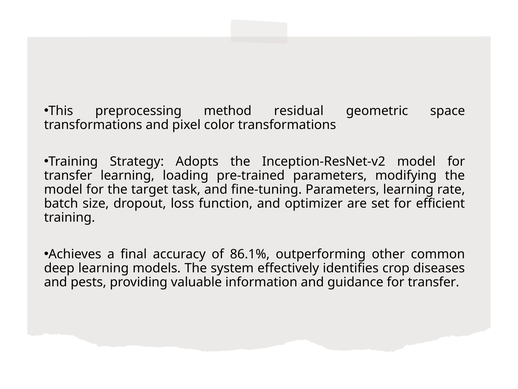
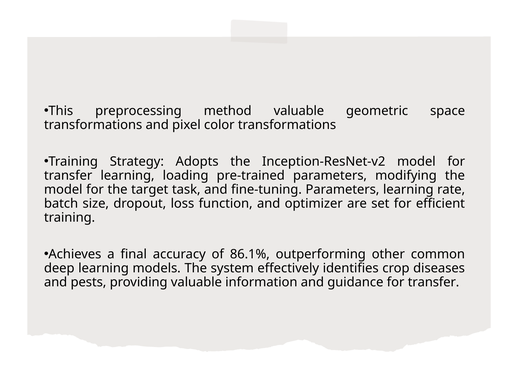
method residual: residual -> valuable (299, 111)
